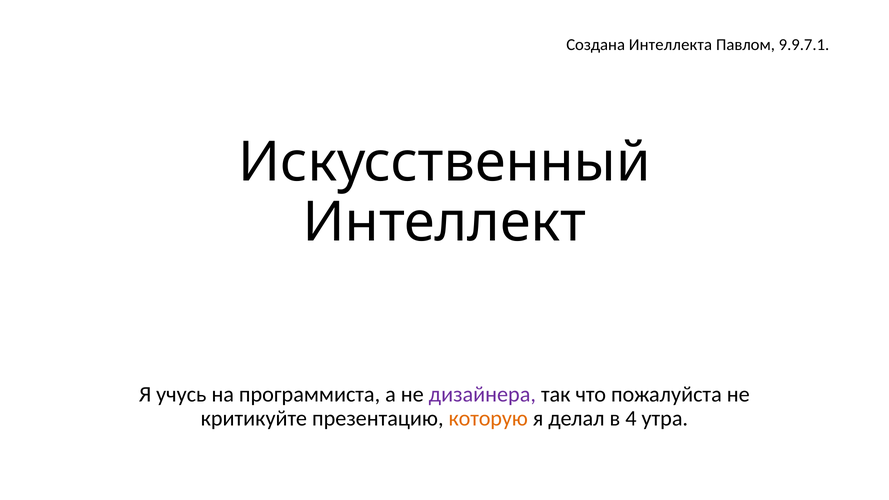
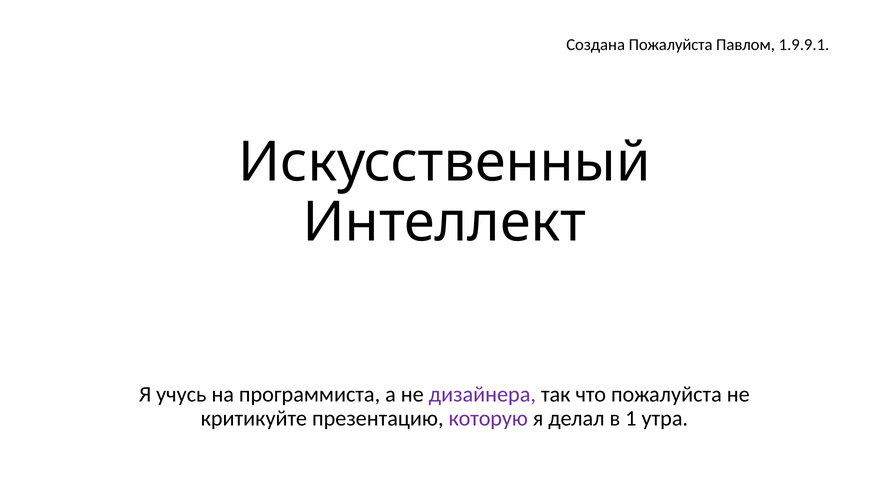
Создана Интеллекта: Интеллекта -> Пожалуйста (671, 45)
9.9.7.1: 9.9.7.1 -> 1.9.9.1 (804, 45)
которую colour: orange -> purple (488, 419)
4: 4 -> 1 (631, 419)
